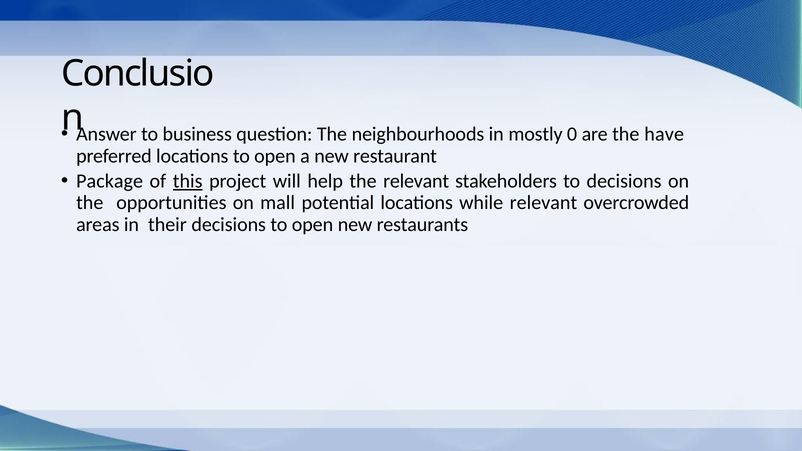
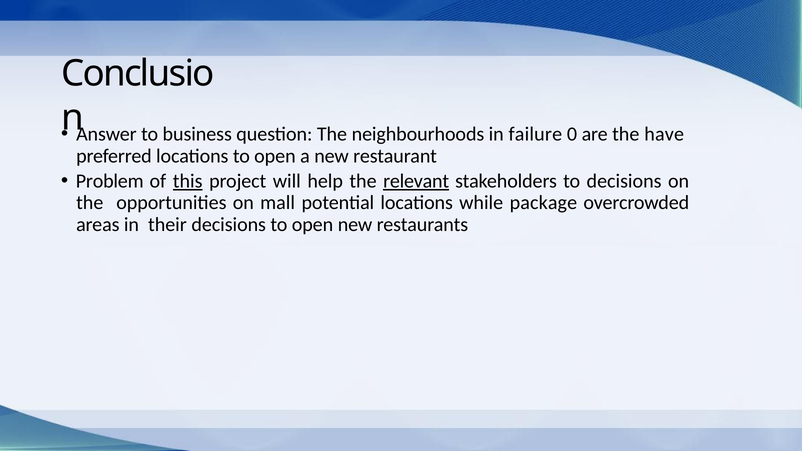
mostly: mostly -> failure (535, 134)
Package: Package -> Problem (110, 181)
relevant underline: none -> present (416, 181)
while relevant: relevant -> package (543, 203)
